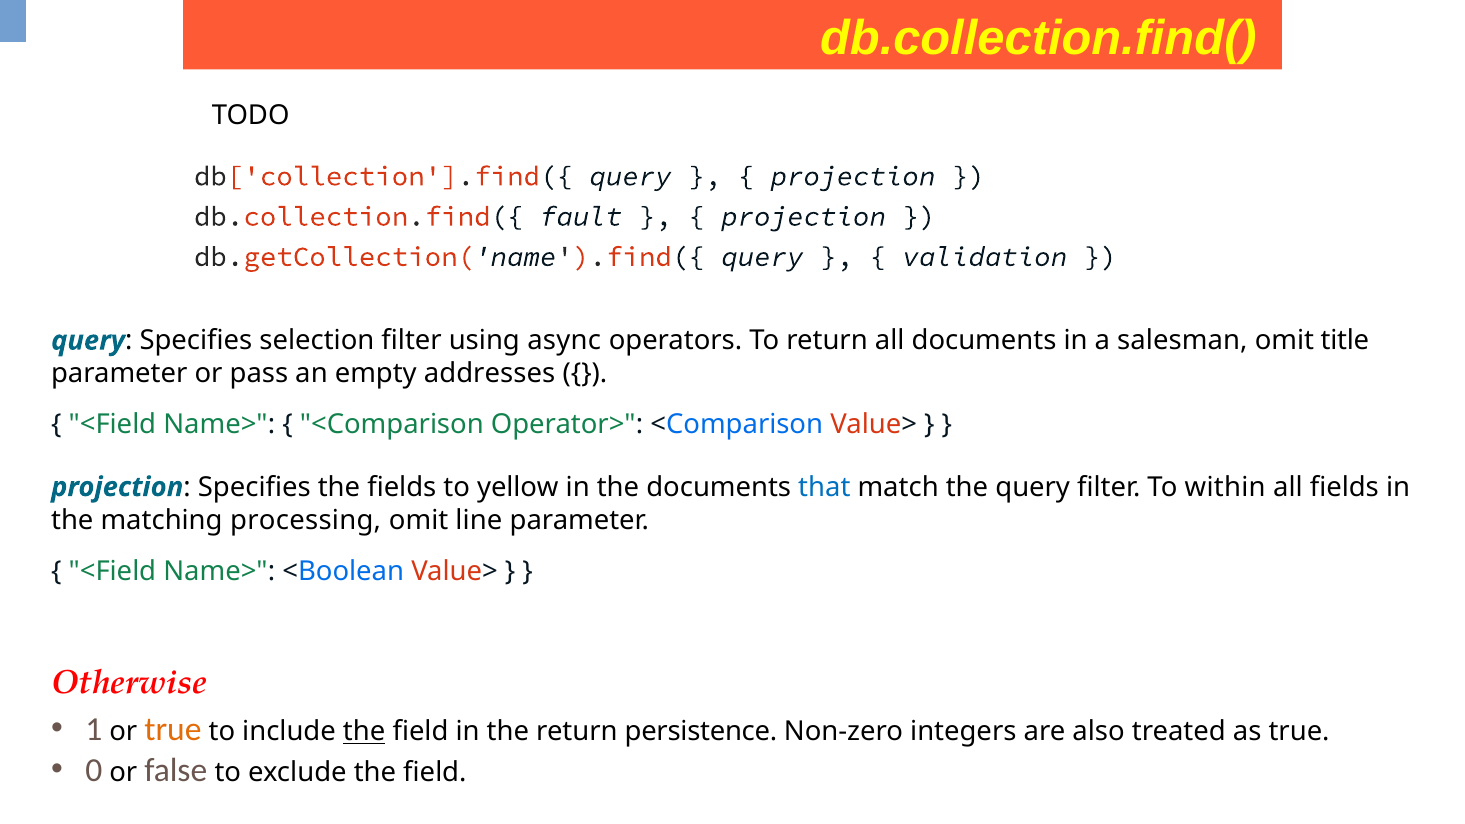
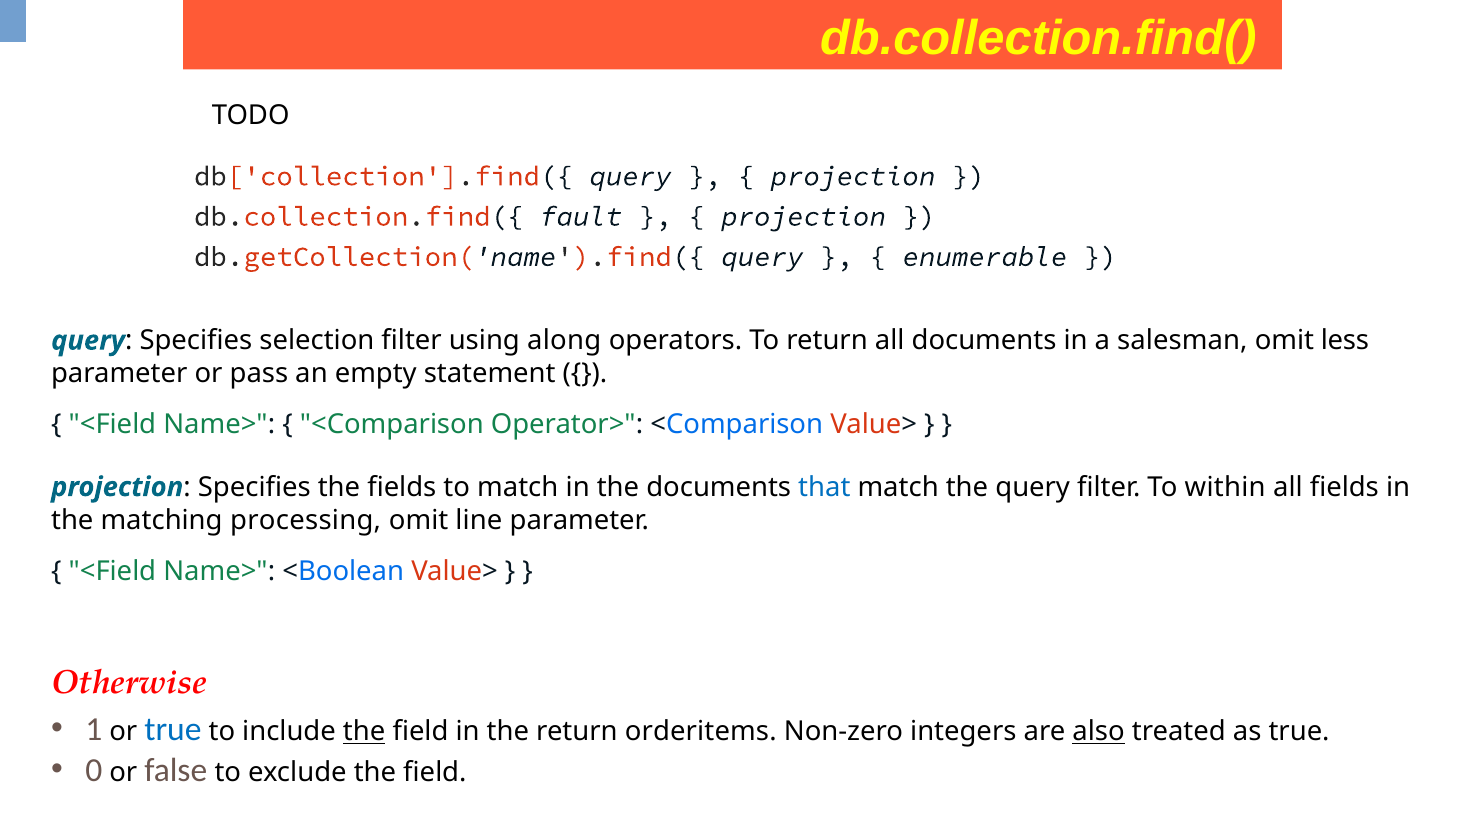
validation: validation -> enumerable (985, 257)
async: async -> along (564, 341)
title: title -> less (1345, 341)
addresses: addresses -> statement (490, 374)
to yellow: yellow -> match (518, 487)
true colour: orange -> blue (173, 730)
persistence: persistence -> orderitems (701, 732)
also underline: none -> present (1099, 732)
